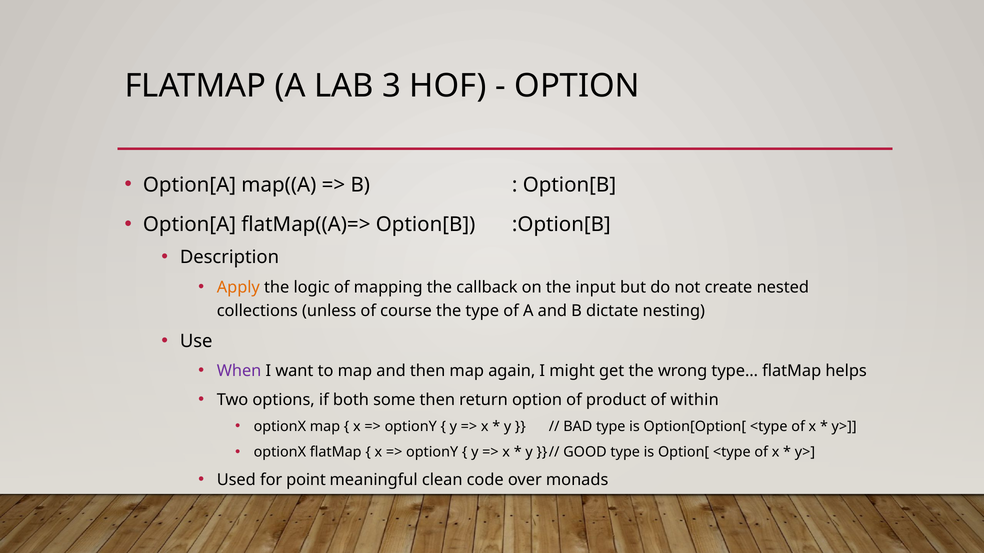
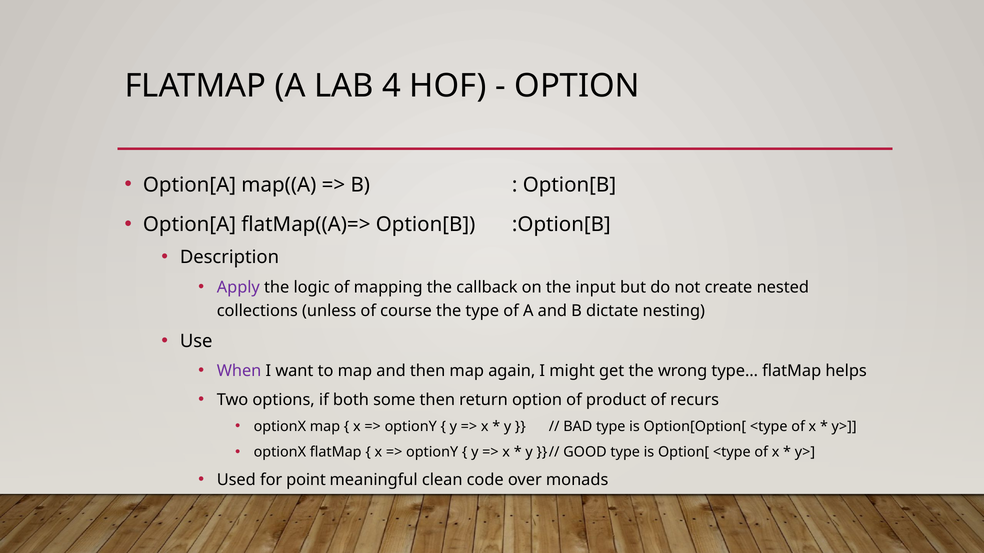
3: 3 -> 4 (392, 86)
Apply colour: orange -> purple (238, 287)
within: within -> recurs (695, 400)
